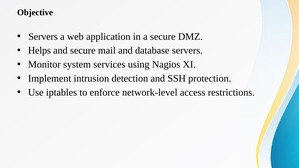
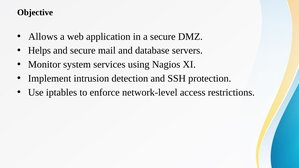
Servers: Servers -> Allows (43, 37)
